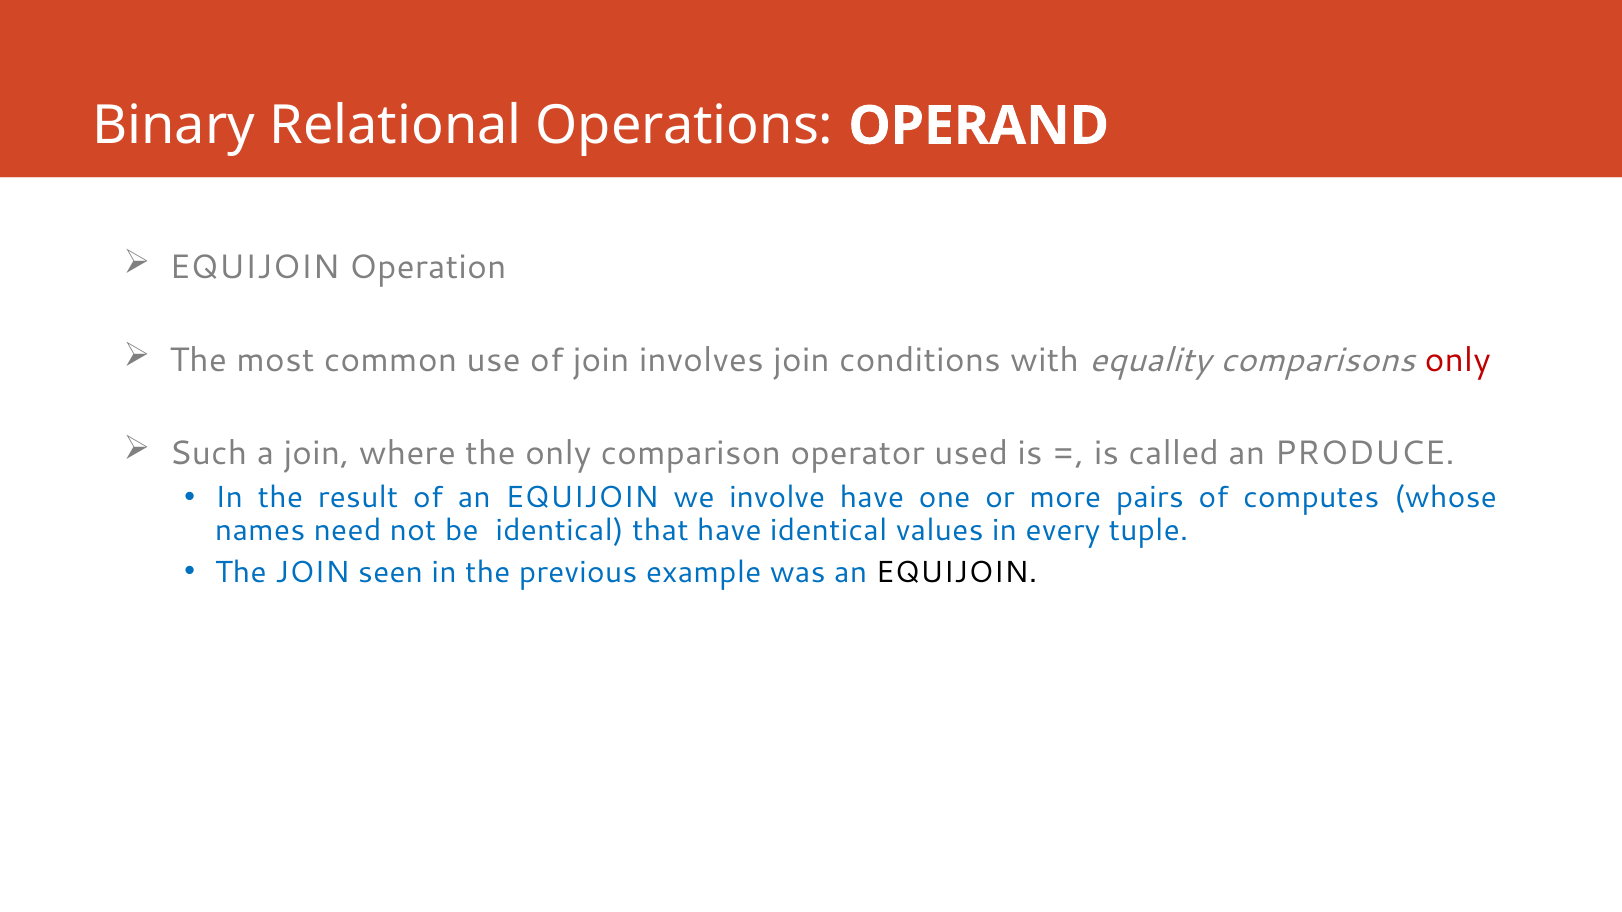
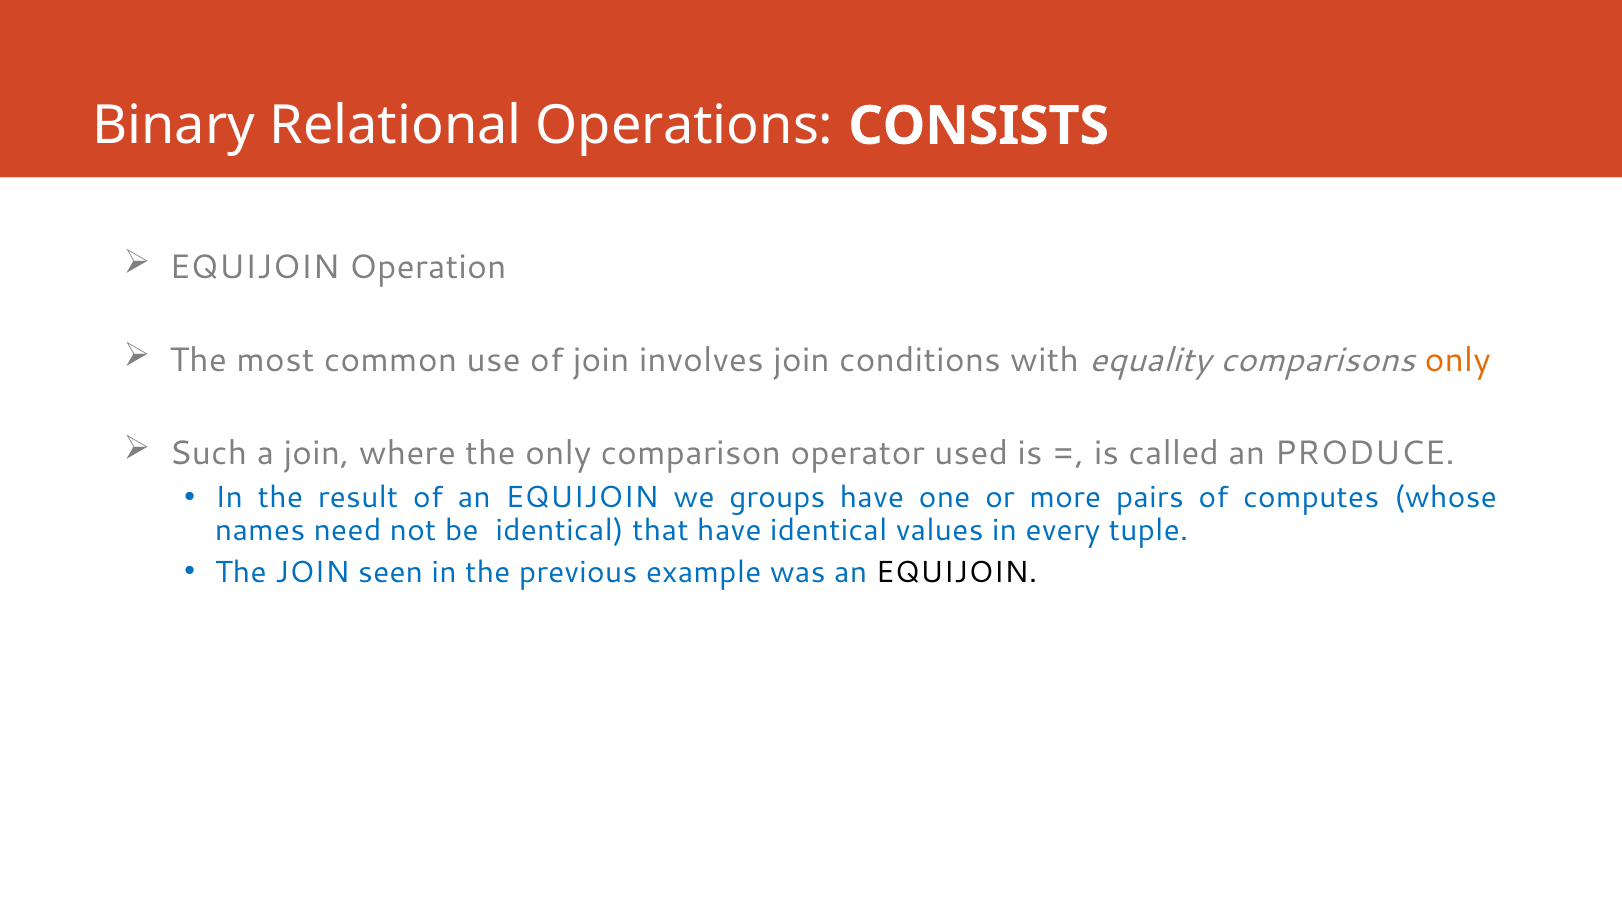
OPERAND: OPERAND -> CONSISTS (979, 126)
only colour: red -> orange (1458, 360)
involve: involve -> groups (777, 497)
